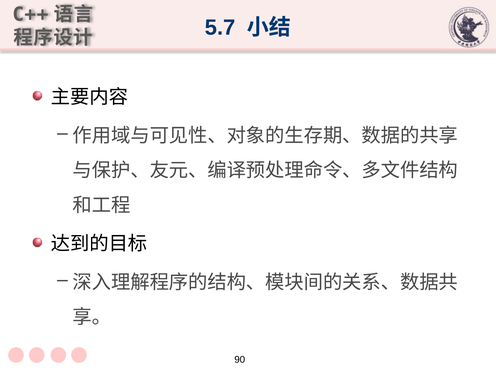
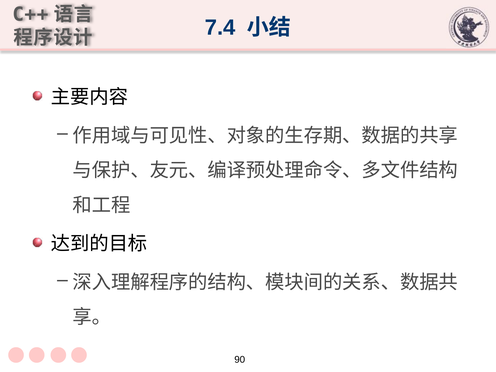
5.7: 5.7 -> 7.4 (220, 27)
